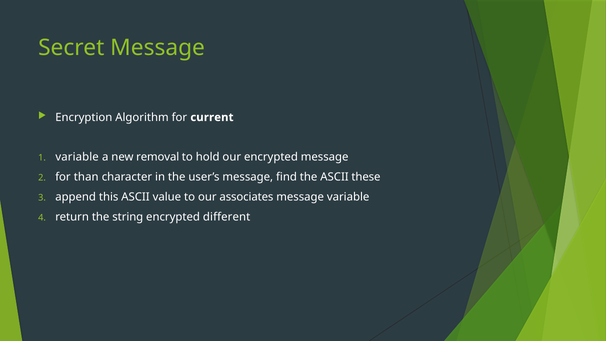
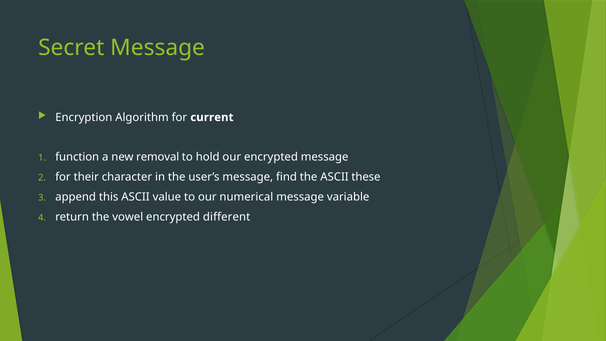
variable: variable -> function (77, 157)
than: than -> their (86, 177)
associates: associates -> numerical (246, 197)
string: string -> vowel (128, 217)
